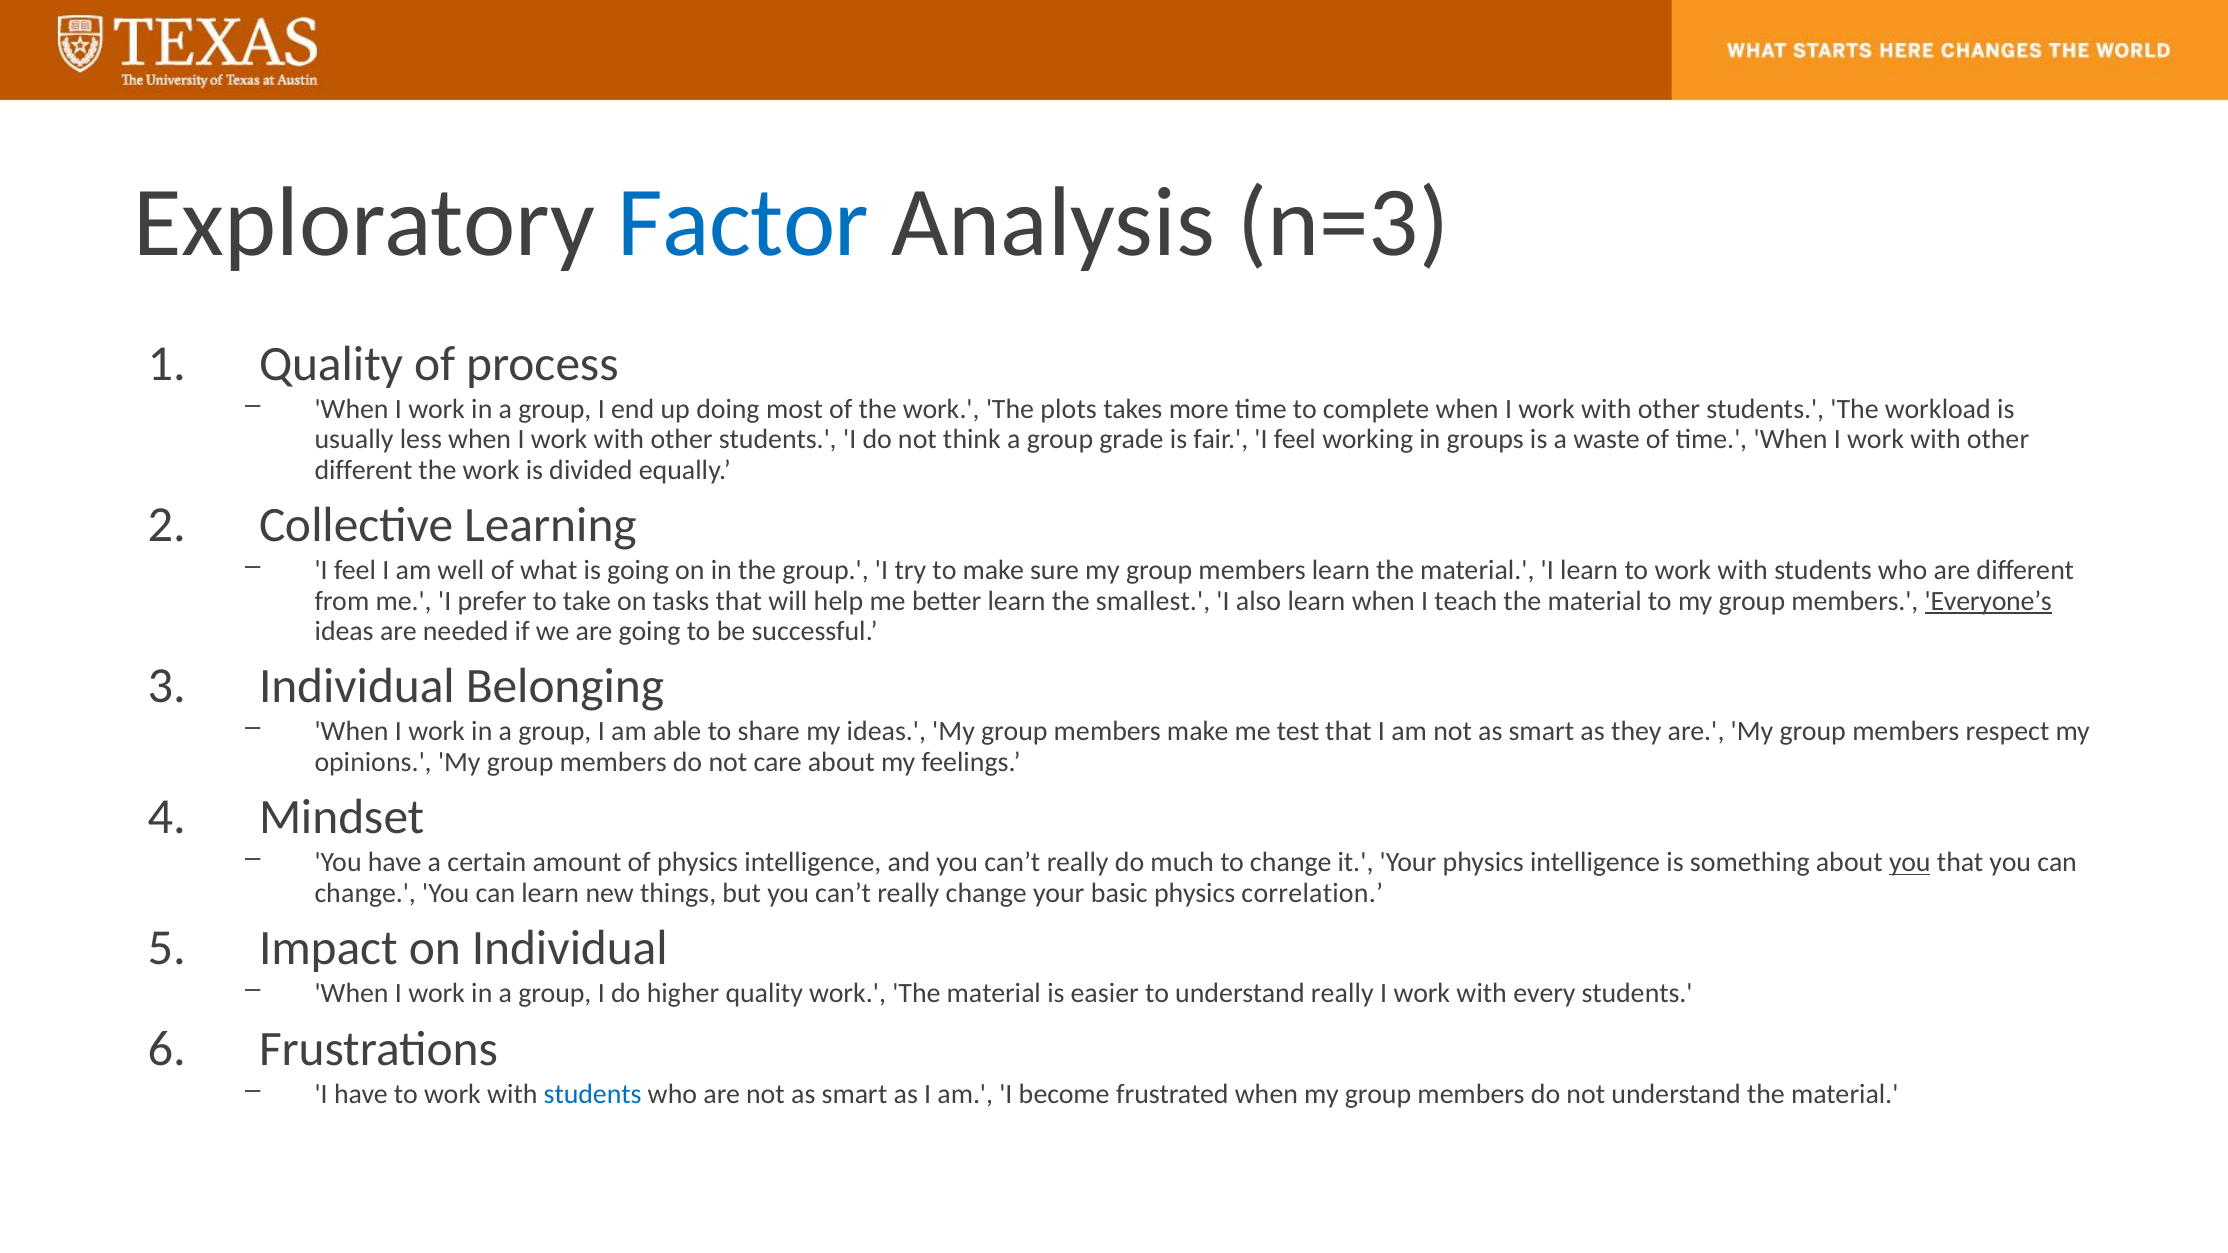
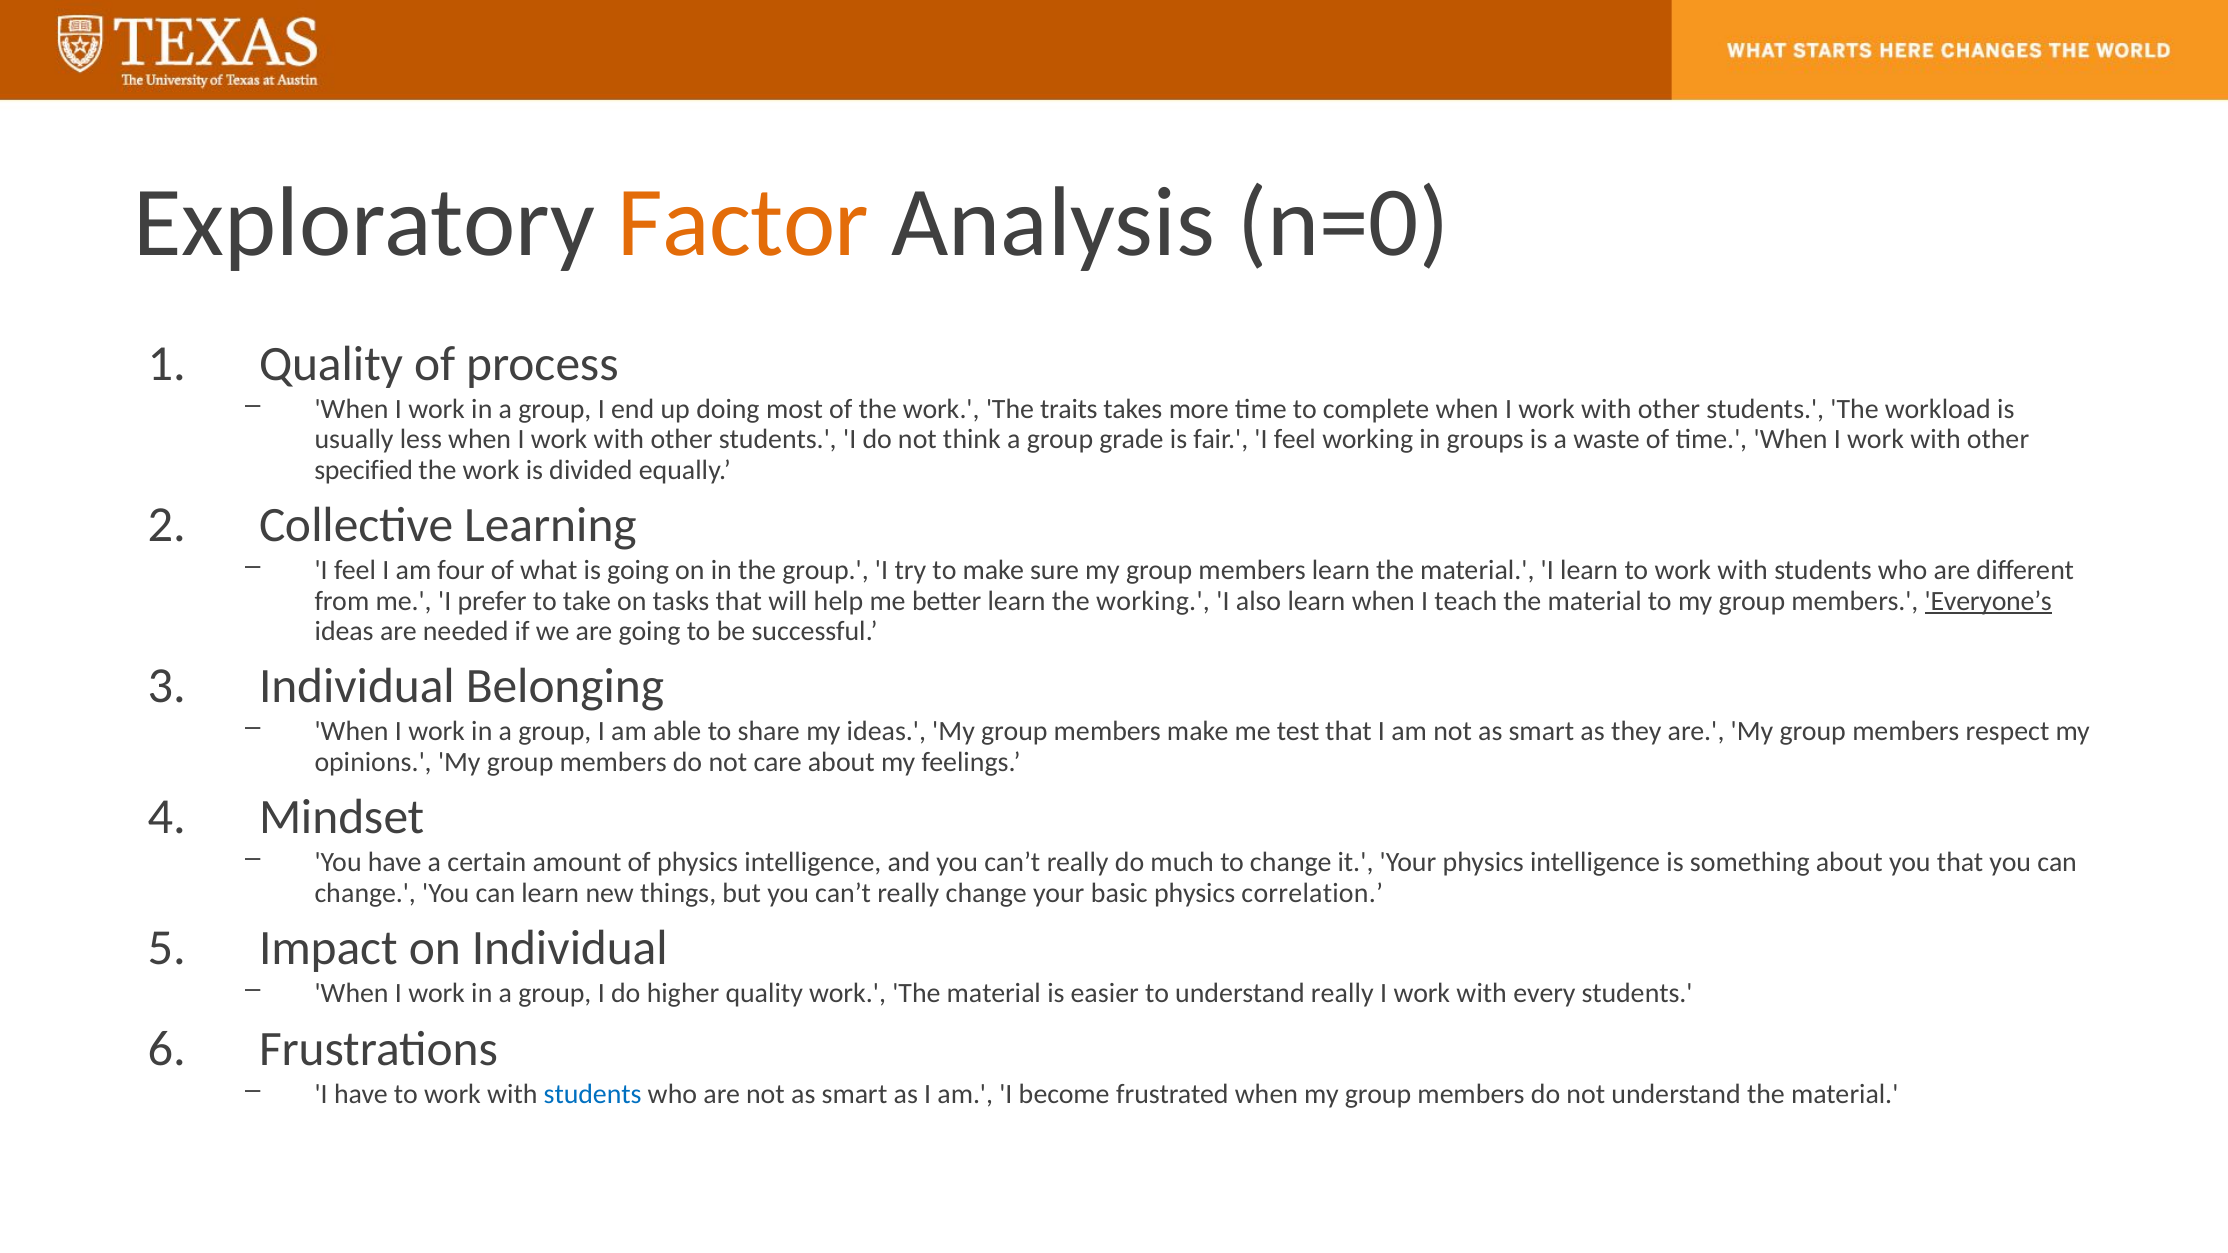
Factor colour: blue -> orange (743, 223)
n=3: n=3 -> n=0 (1343, 223)
plots: plots -> traits (1069, 410)
different: different -> specified (364, 470)
well: well -> four (461, 571)
the smallest: smallest -> working (1153, 601)
you underline: present -> none (1910, 863)
